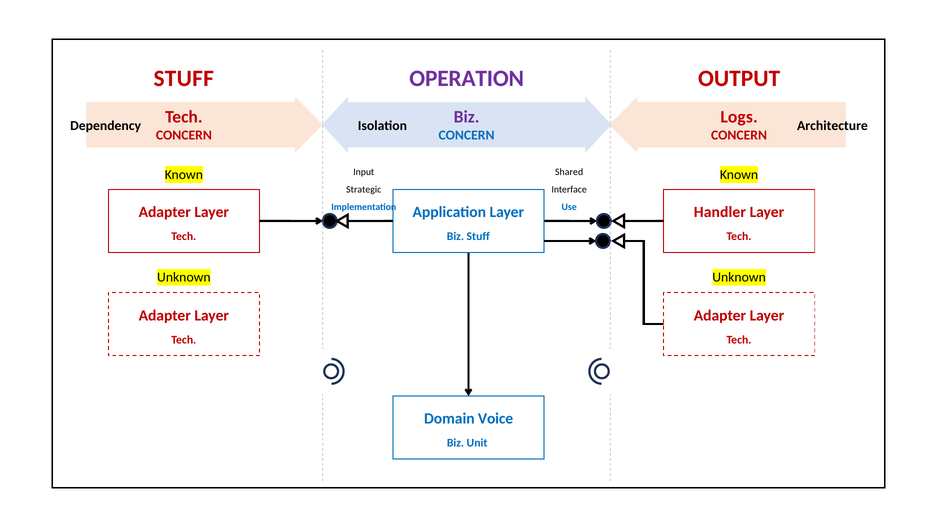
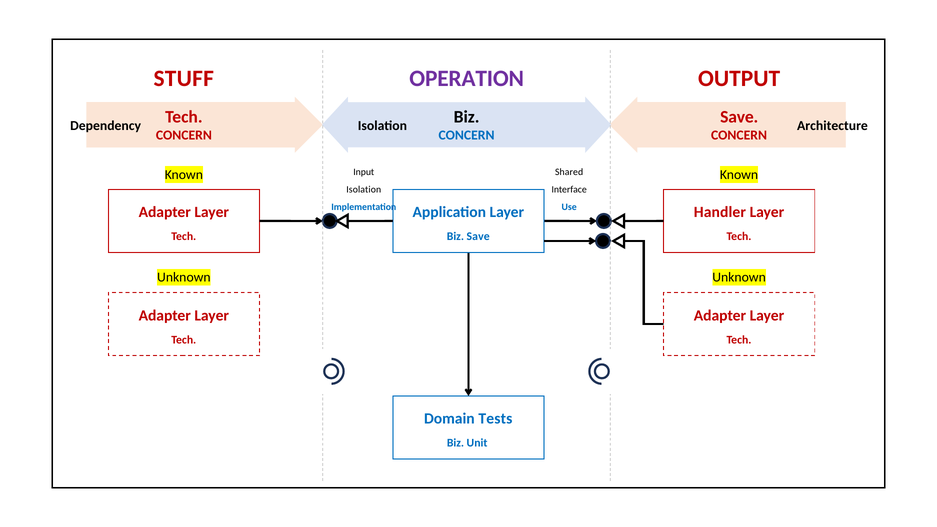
Biz colour: purple -> black (467, 117)
Logs: Logs -> Save (739, 117)
Strategic: Strategic -> Isolation (364, 190)
Biz Stuff: Stuff -> Save (478, 237)
Voice: Voice -> Tests (495, 419)
